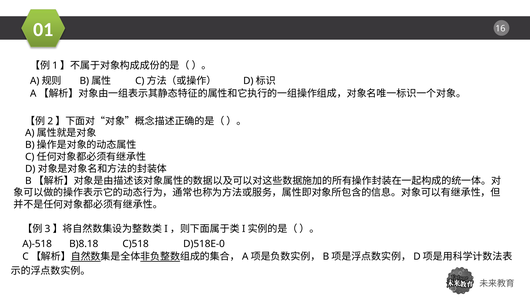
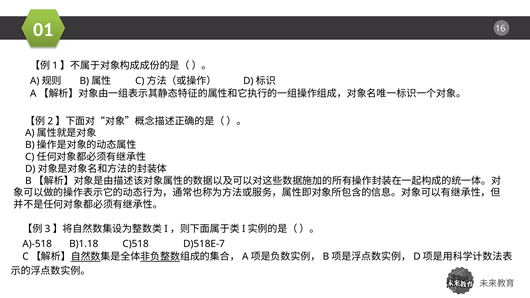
B)8.18: B)8.18 -> B)1.18 (84, 244)
D)518E-0: D)518E-0 -> D)518E-7 (204, 244)
